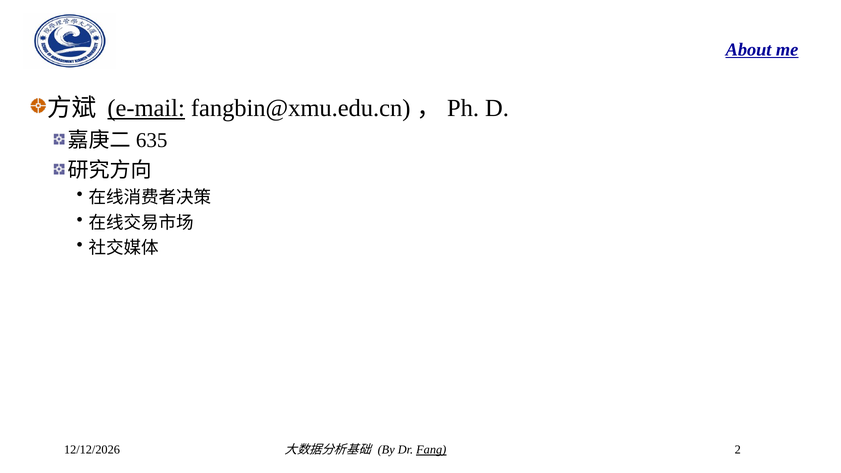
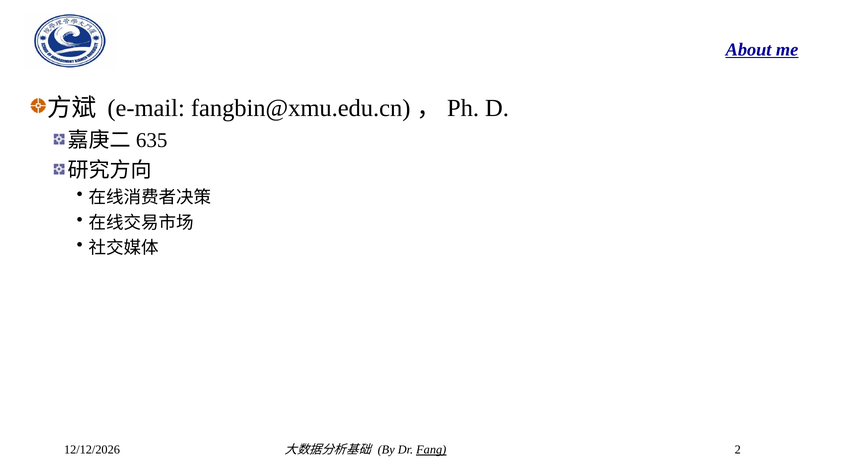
e-mail underline: present -> none (146, 108)
